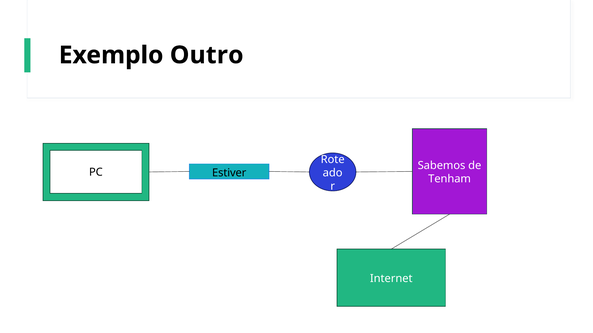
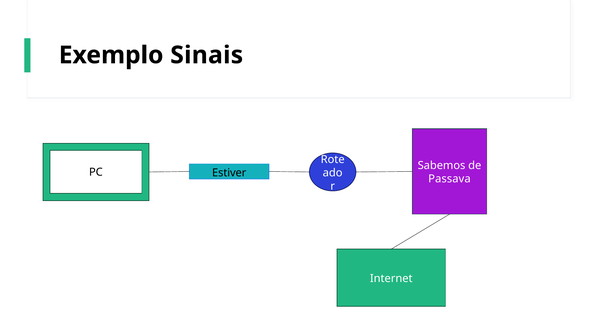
Outro: Outro -> Sinais (207, 55)
Tenham: Tenham -> Passava (449, 179)
